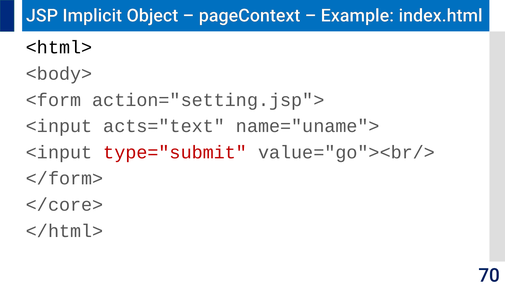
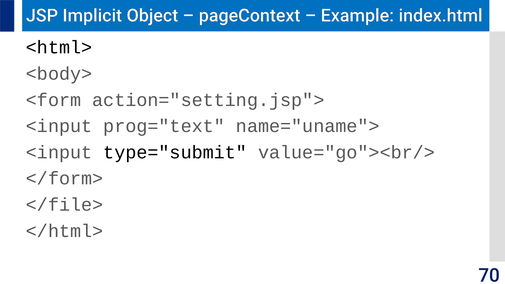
acts="text: acts="text -> prog="text (164, 126)
type="submit colour: red -> black (175, 152)
</core>: </core> -> </file> (65, 205)
